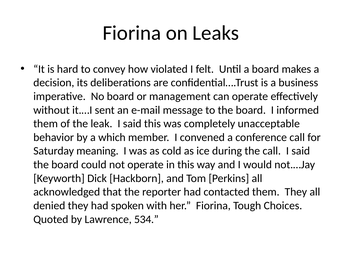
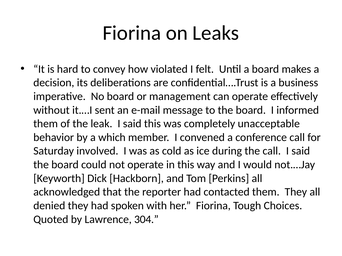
meaning: meaning -> involved (97, 151)
534: 534 -> 304 (146, 220)
